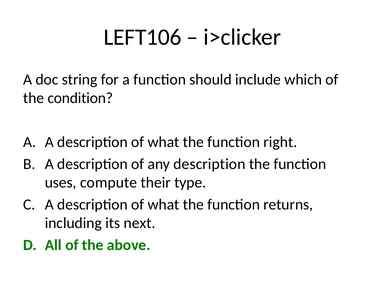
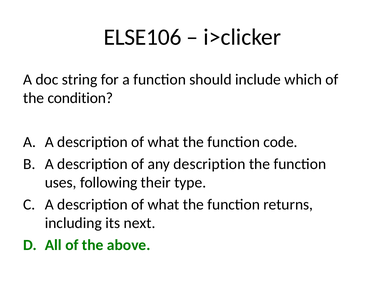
LEFT106: LEFT106 -> ELSE106 (143, 37)
right: right -> code (280, 142)
compute: compute -> following (109, 183)
